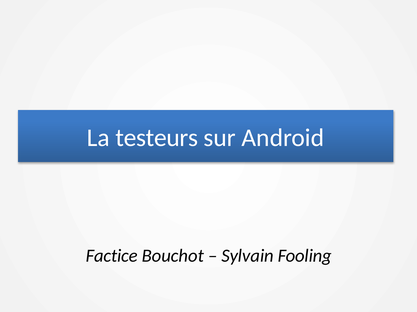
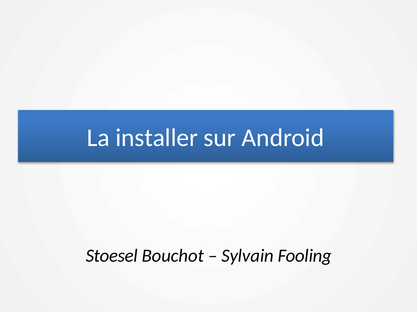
testeurs: testeurs -> installer (157, 138)
Factice: Factice -> Stoesel (112, 256)
